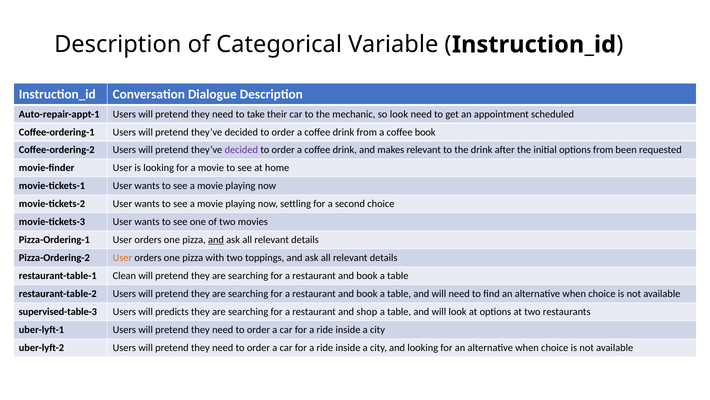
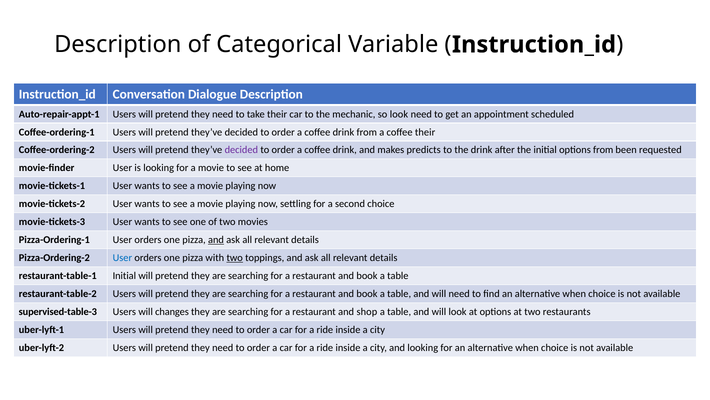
coffee book: book -> their (425, 132)
makes relevant: relevant -> predicts (424, 150)
User colour: orange -> blue (122, 258)
two underline: none -> present (235, 258)
restaurant-table-1 Clean: Clean -> Initial (124, 275)
predicts: predicts -> changes (172, 311)
